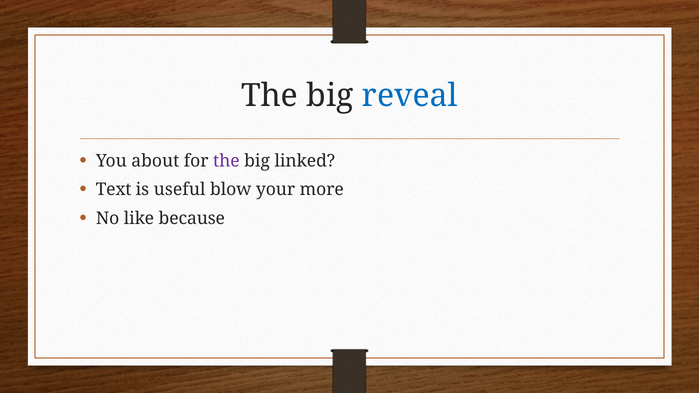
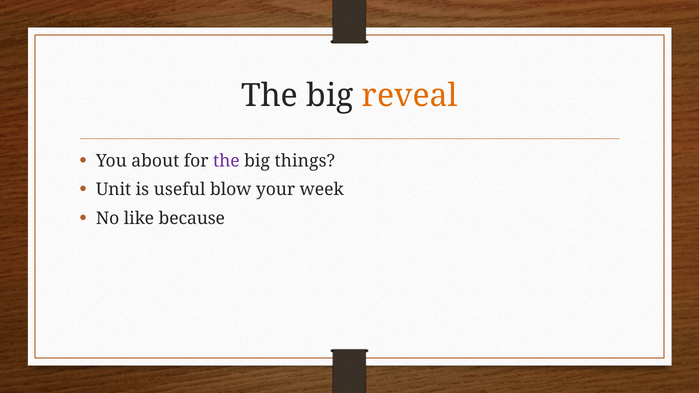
reveal colour: blue -> orange (410, 96)
linked: linked -> things (305, 161)
Text: Text -> Unit (114, 190)
more: more -> week (322, 190)
